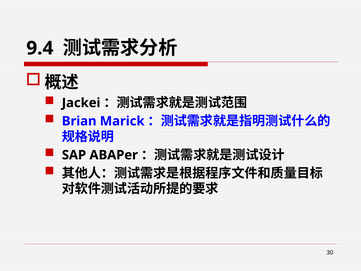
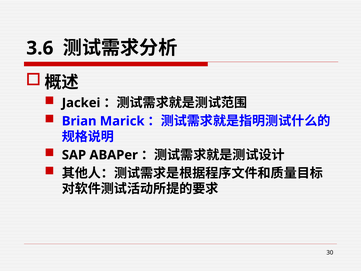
9.4: 9.4 -> 3.6 (40, 48)
